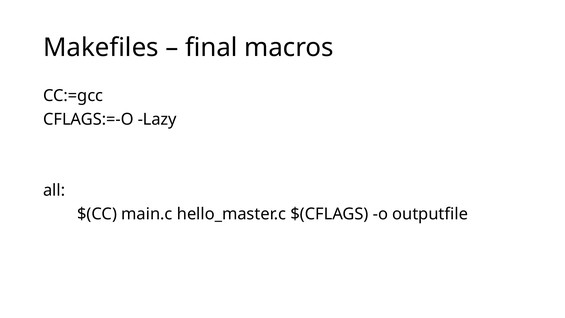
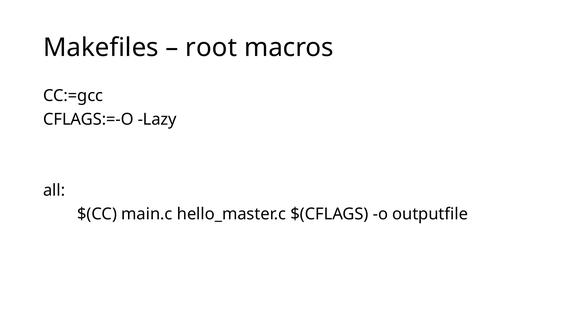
final: final -> root (211, 47)
